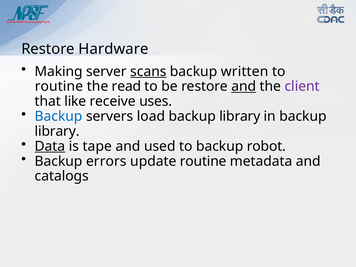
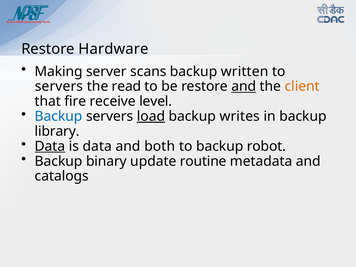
scans underline: present -> none (148, 71)
routine: routine -> servers (59, 86)
client colour: purple -> orange (302, 86)
like: like -> fire (75, 101)
uses: uses -> level (156, 101)
load underline: none -> present (151, 116)
library: library -> writes (240, 116)
is tape: tape -> data (97, 146)
used: used -> both (160, 146)
errors: errors -> binary (106, 161)
